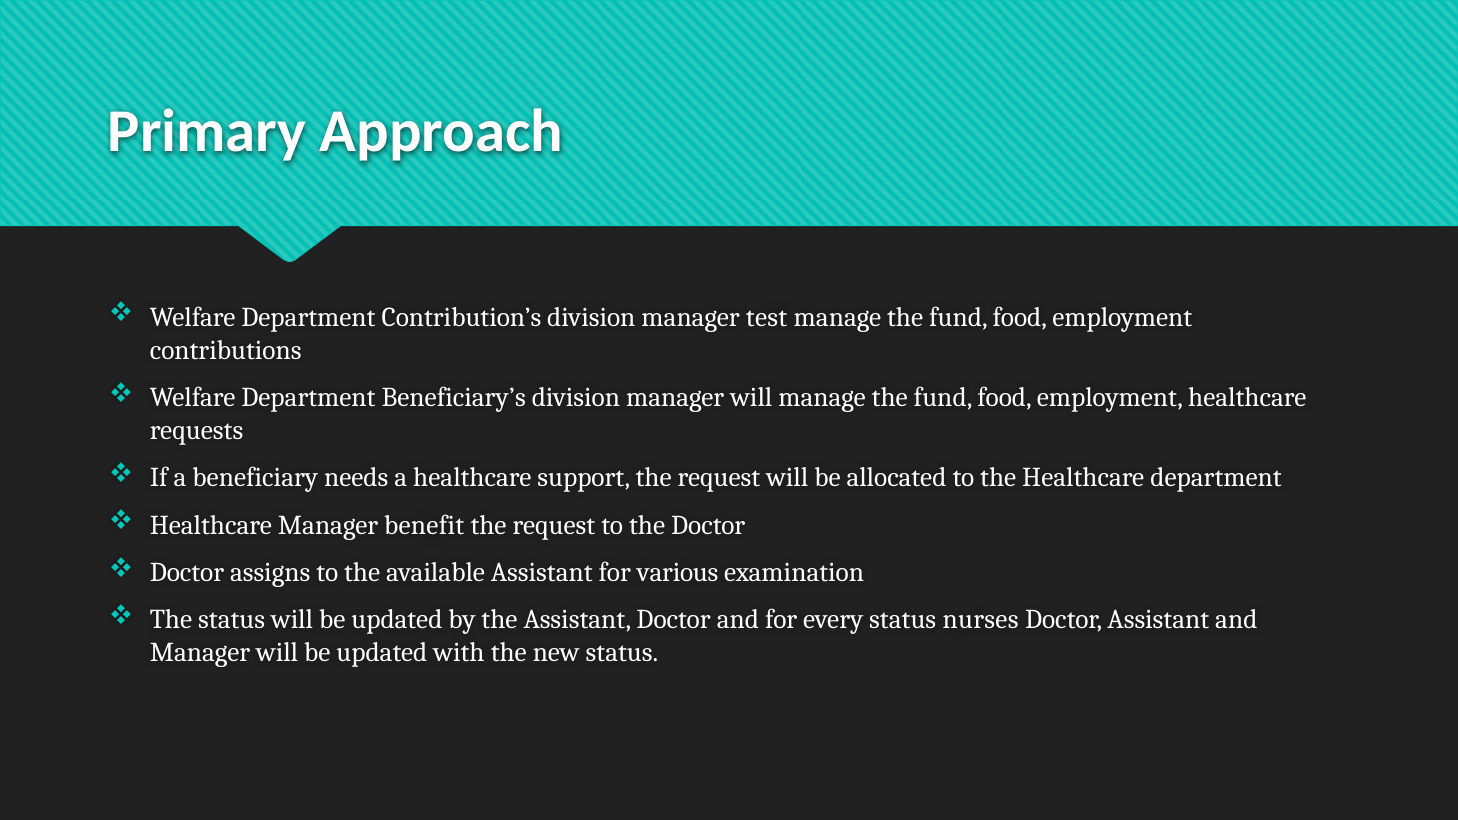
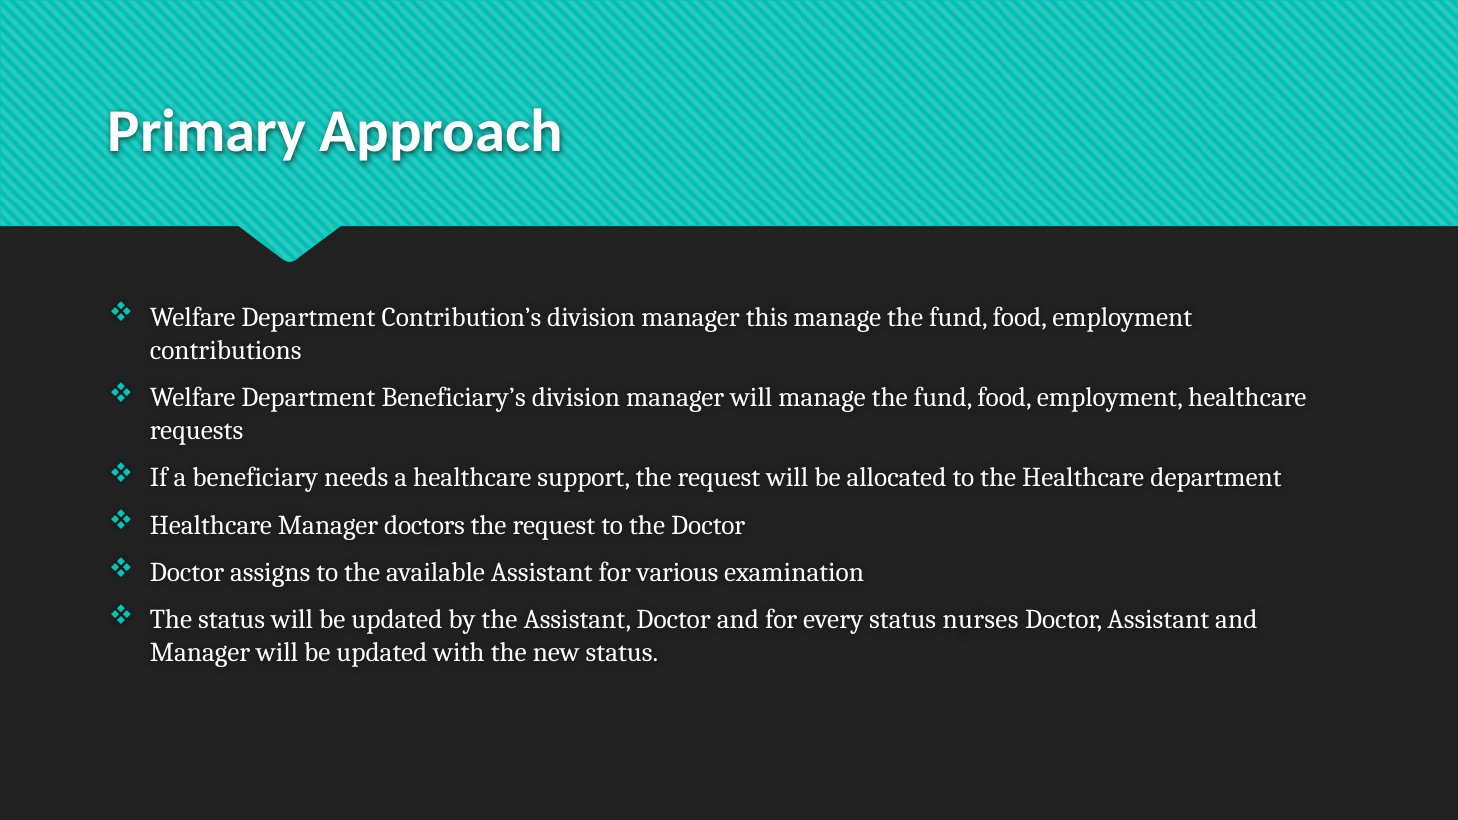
test: test -> this (767, 317)
benefit: benefit -> doctors (425, 525)
